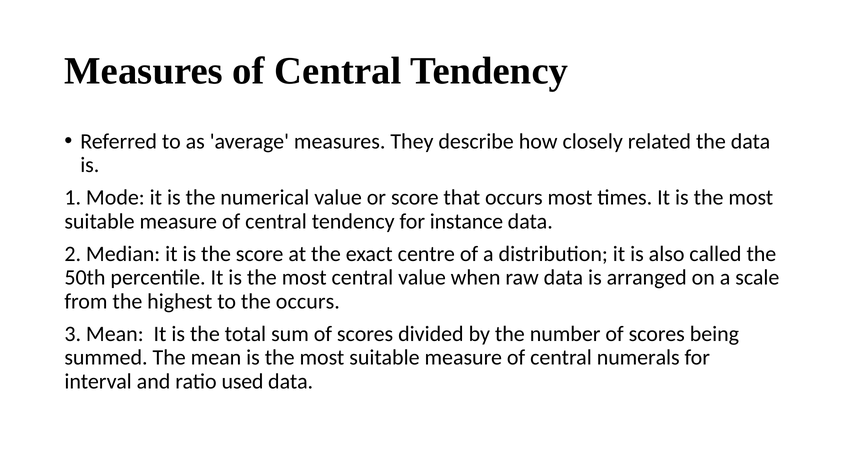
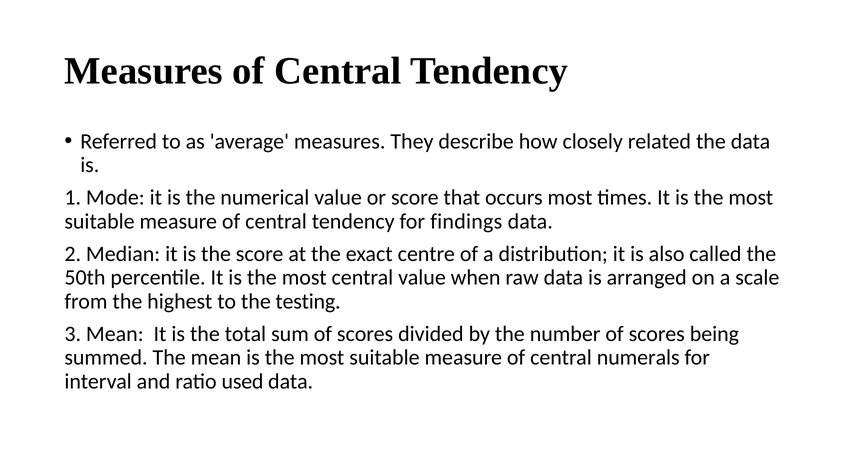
instance: instance -> findings (466, 222)
the occurs: occurs -> testing (308, 302)
